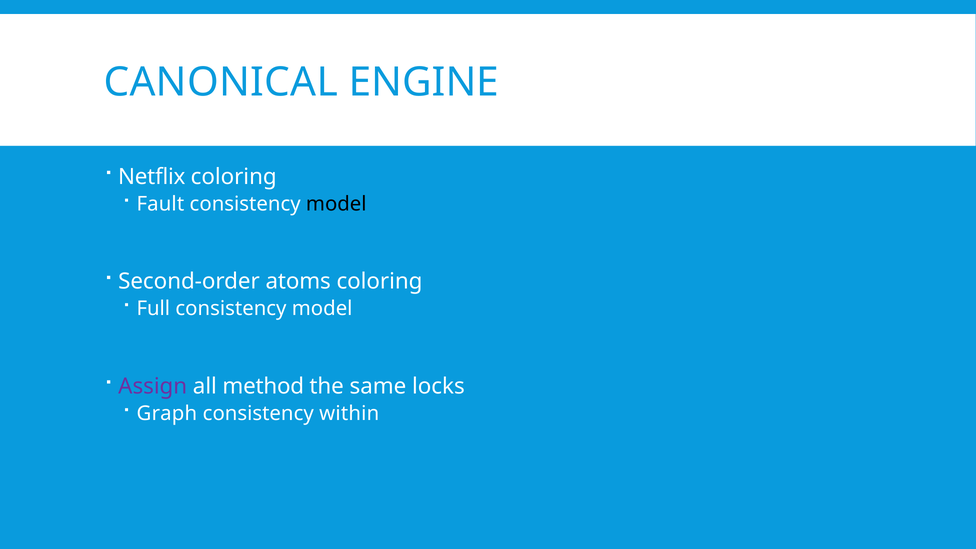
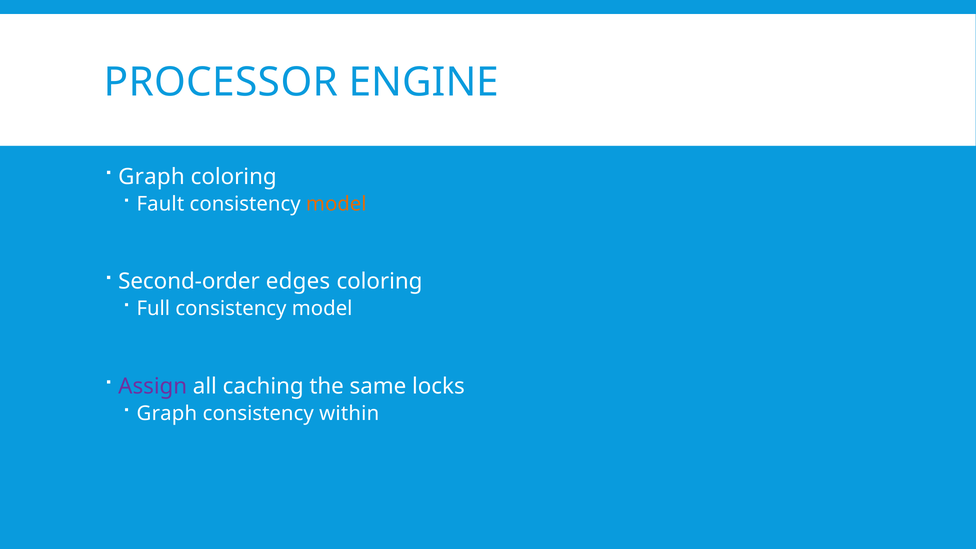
CANONICAL: CANONICAL -> PROCESSOR (221, 82)
Netflix: Netflix -> Graph (151, 177)
model colour: black -> orange (336, 204)
atoms: atoms -> edges (298, 281)
method: method -> caching (263, 386)
